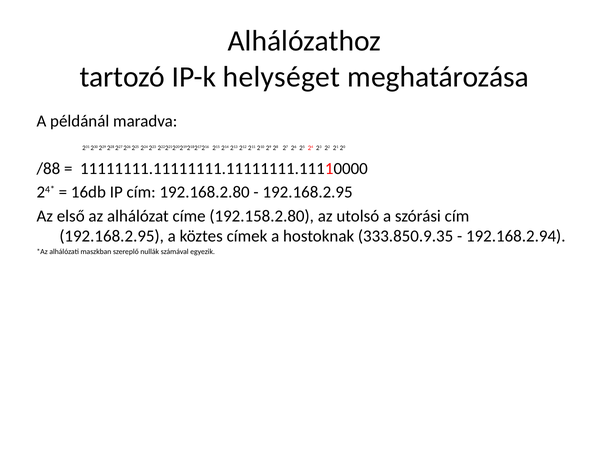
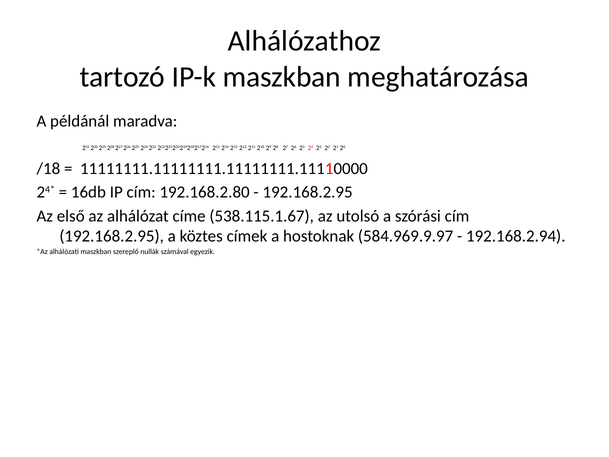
IP-k helységet: helységet -> maszkban (282, 77)
/88: /88 -> /18 (48, 168)
192.158.2.80: 192.158.2.80 -> 538.115.1.67 (262, 216)
333.850.9.35: 333.850.9.35 -> 584.969.9.97 (406, 236)
